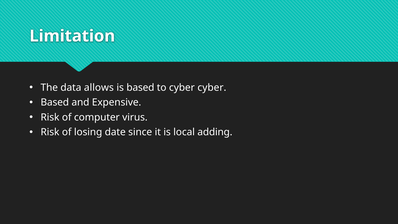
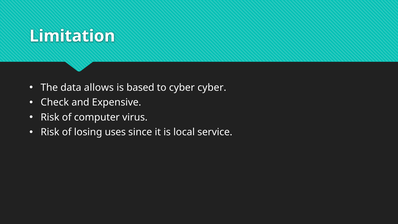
Based: Based -> Check (55, 102)
date: date -> uses (115, 132)
adding: adding -> service (215, 132)
